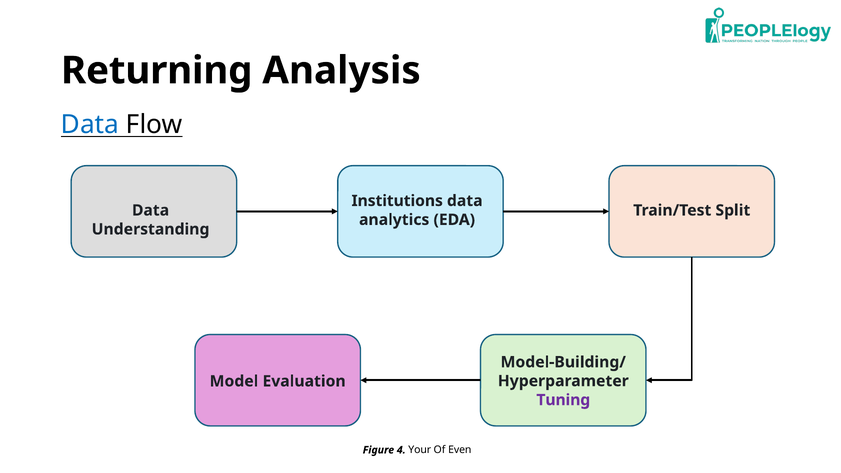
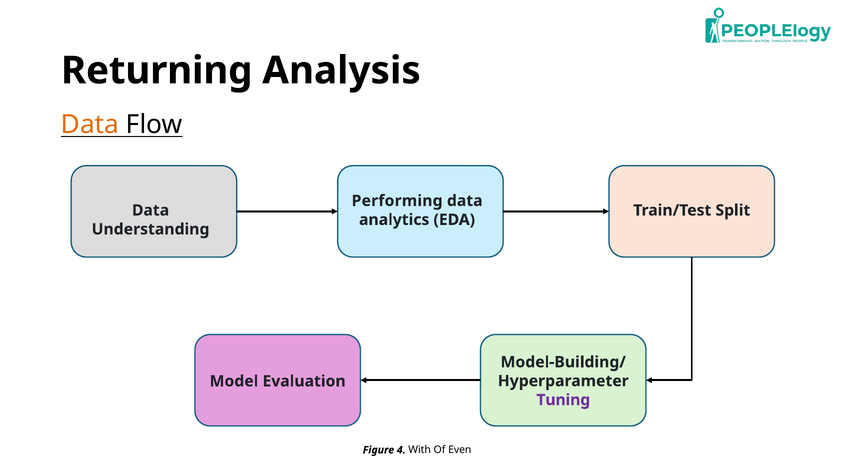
Data colour: blue -> orange (90, 125)
Institutions: Institutions -> Performing (397, 201)
Your: Your -> With (420, 450)
